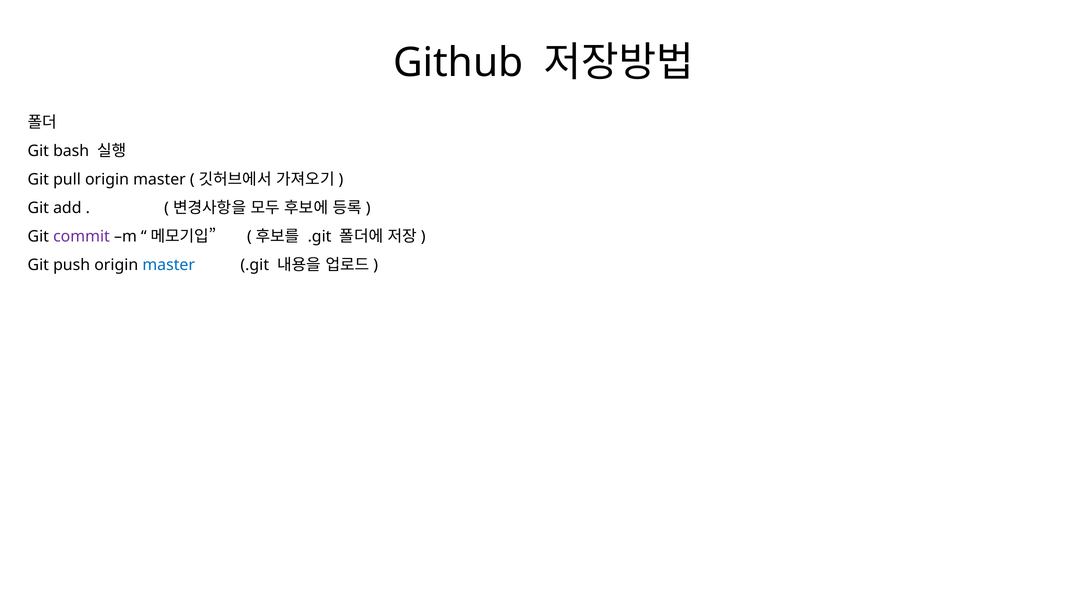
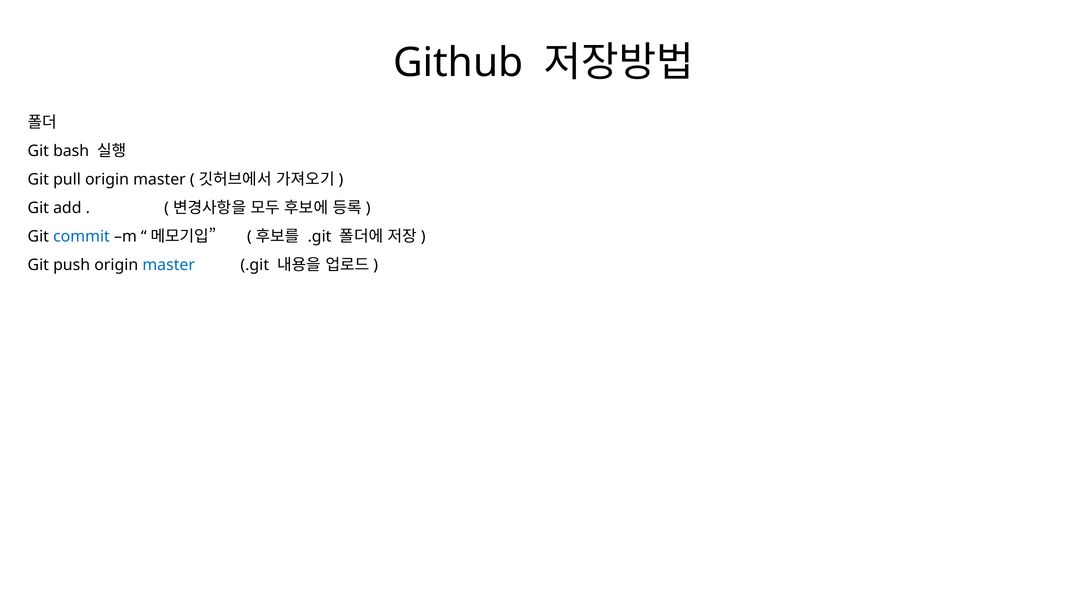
commit colour: purple -> blue (81, 236)
